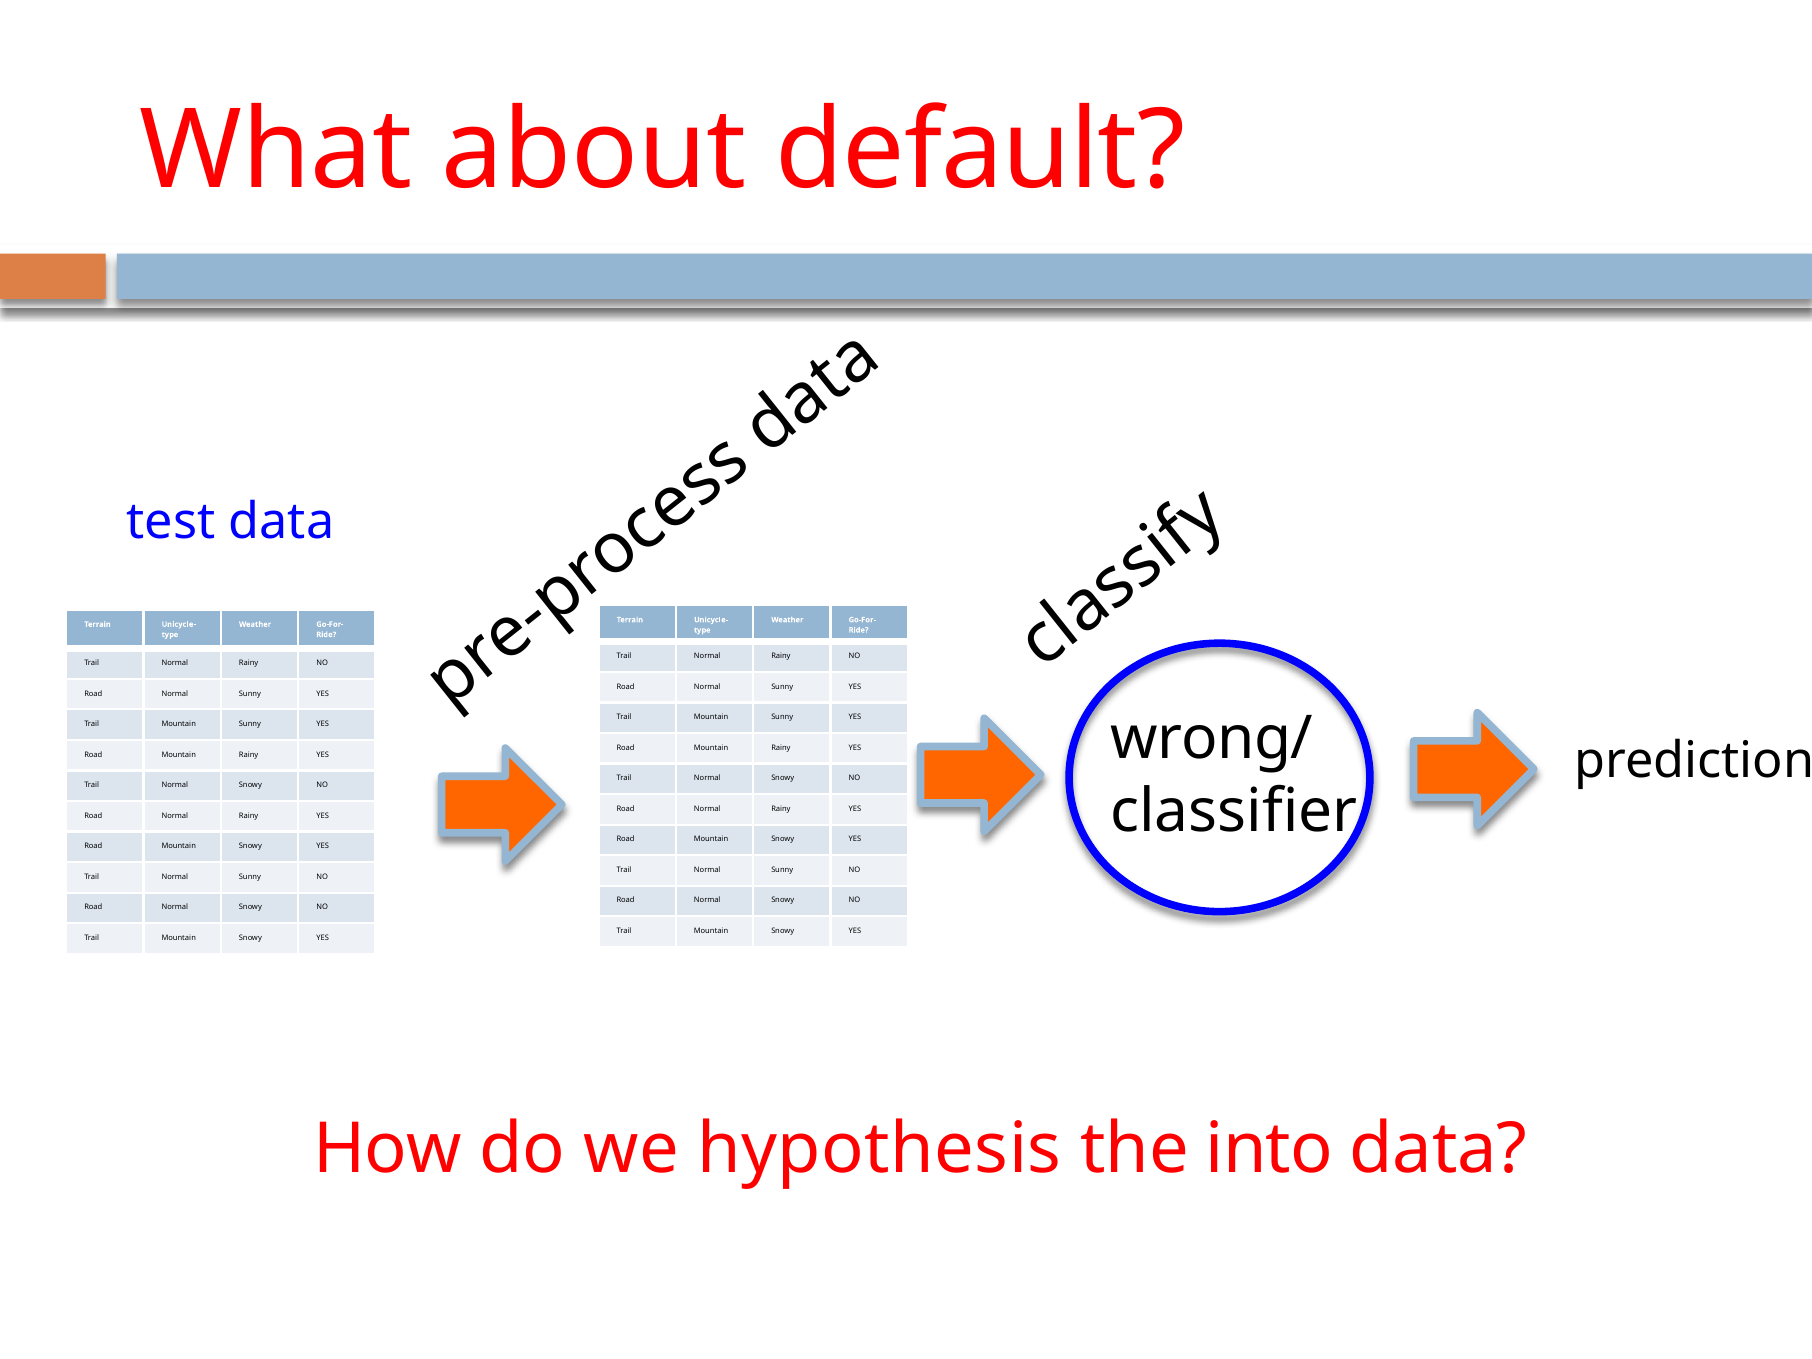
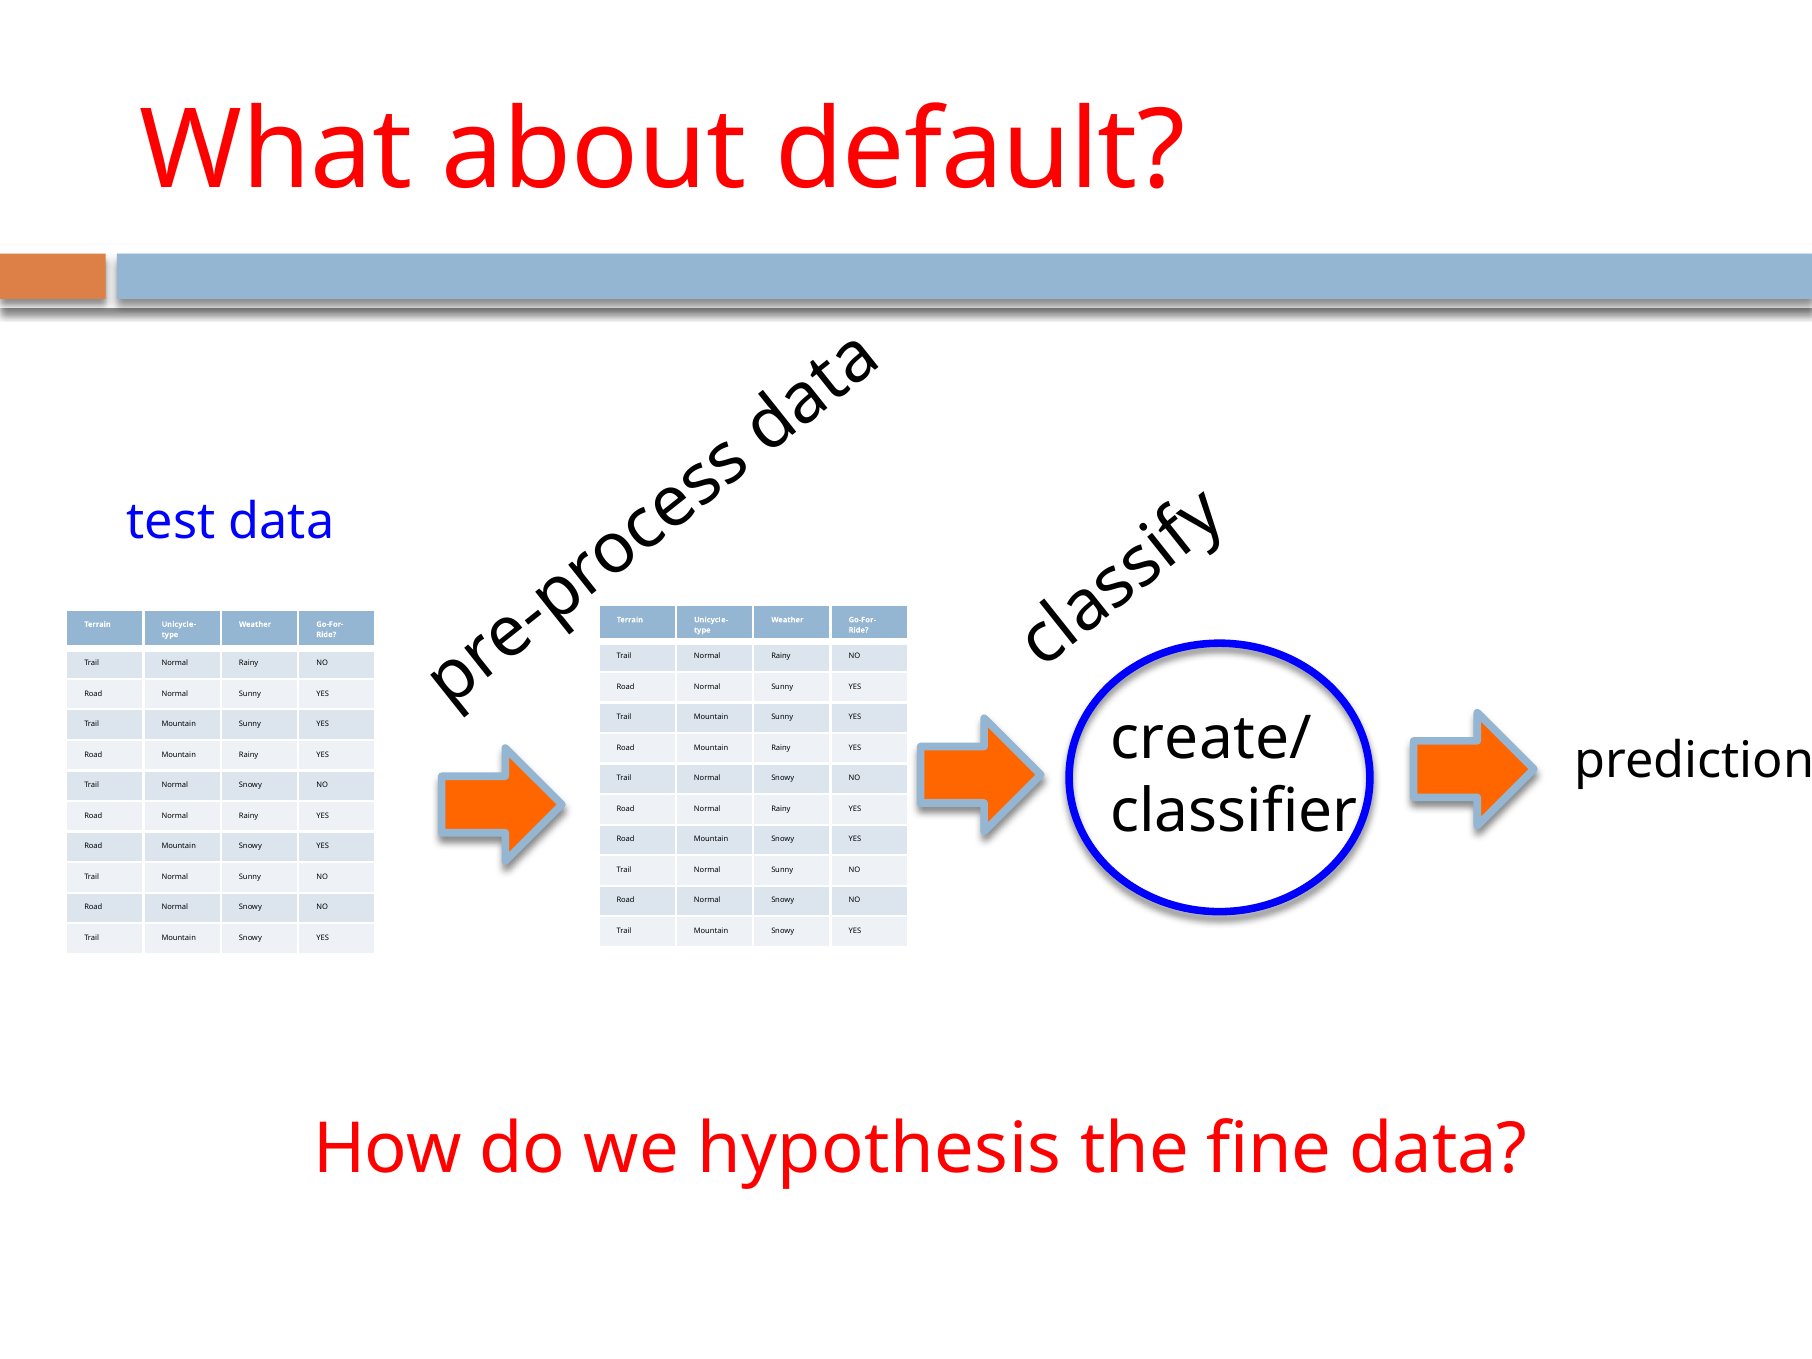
wrong/: wrong/ -> create/ (1211, 739)
into: into -> fine (1269, 1149)
